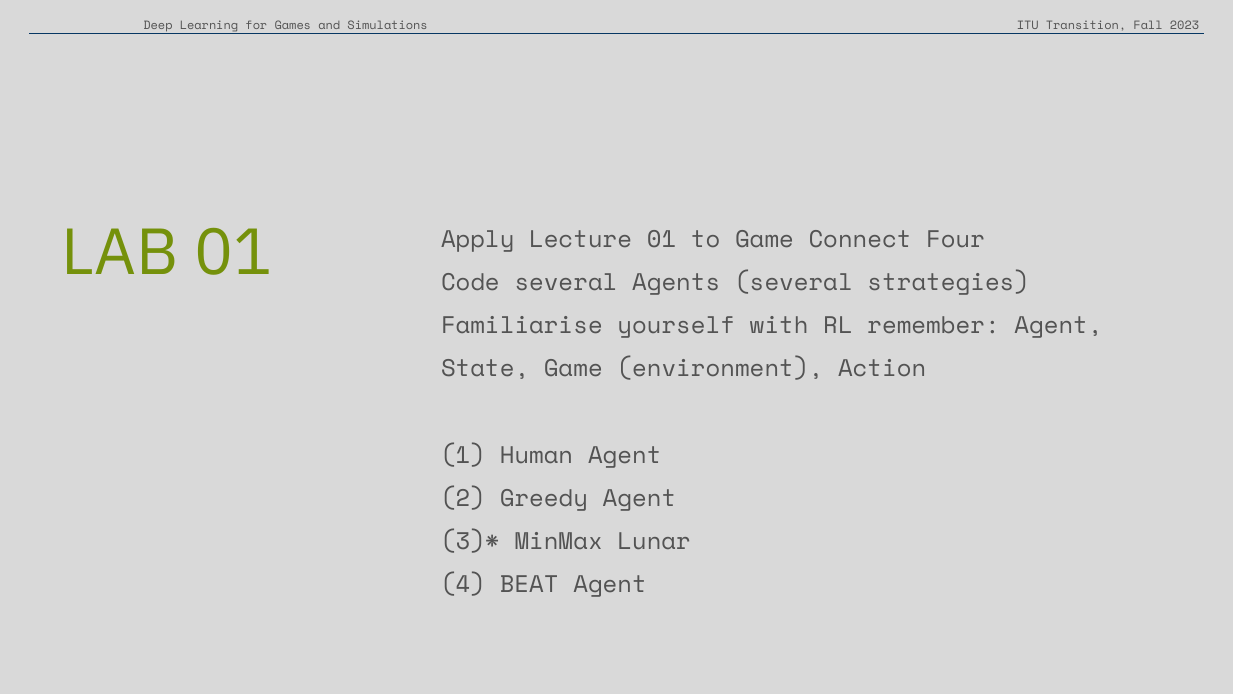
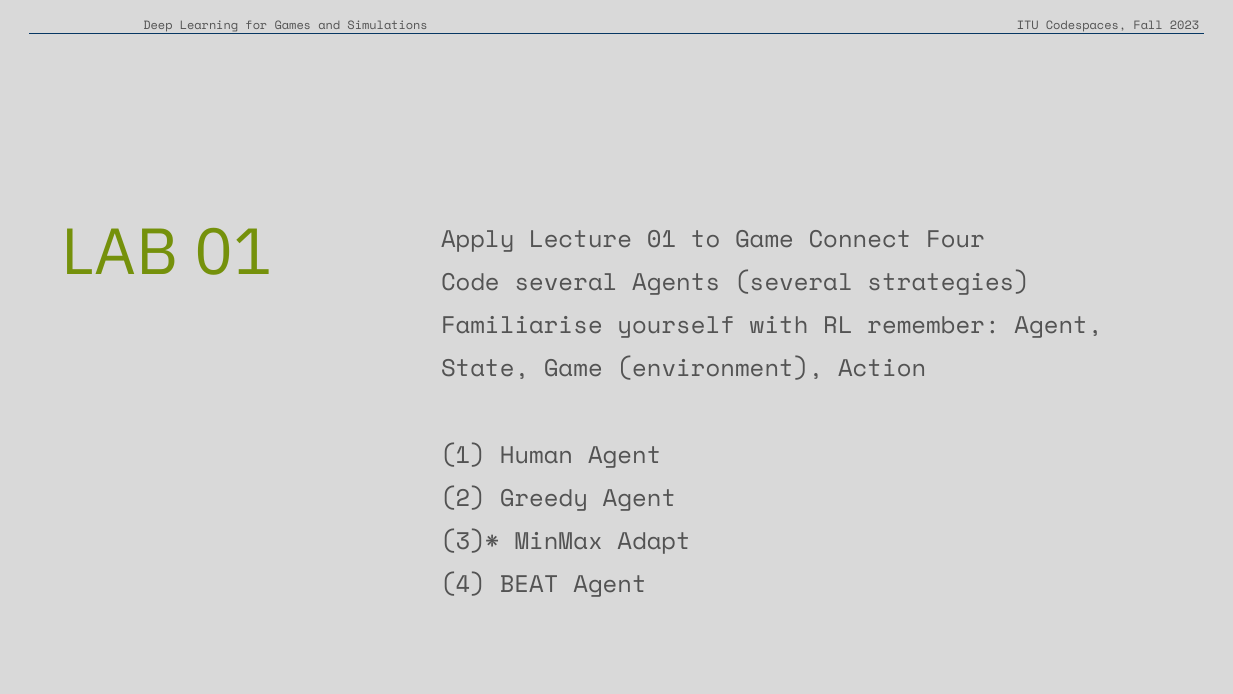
Transition: Transition -> Codespaces (1086, 26)
Lunar: Lunar -> Adapt (654, 541)
